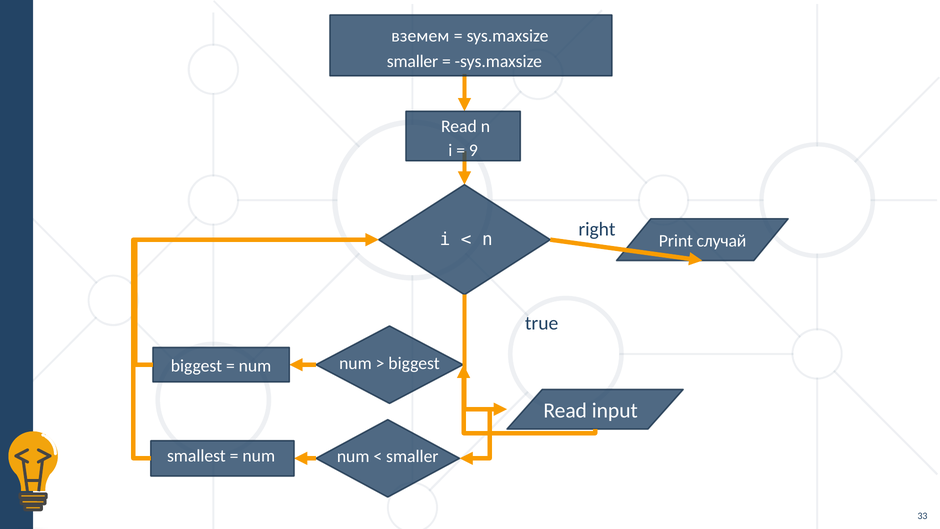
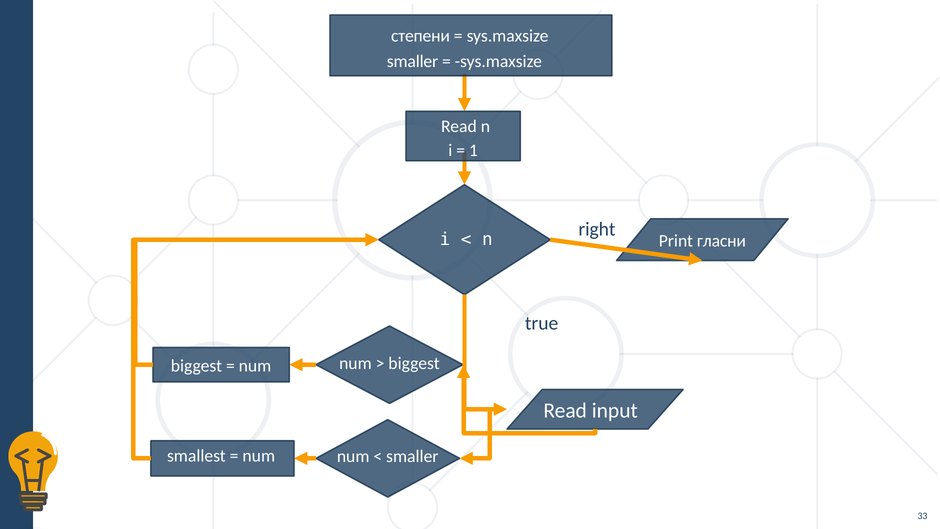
вземем: вземем -> степени (421, 36)
9: 9 -> 1 (473, 150)
случай: случай -> гласни (721, 241)
